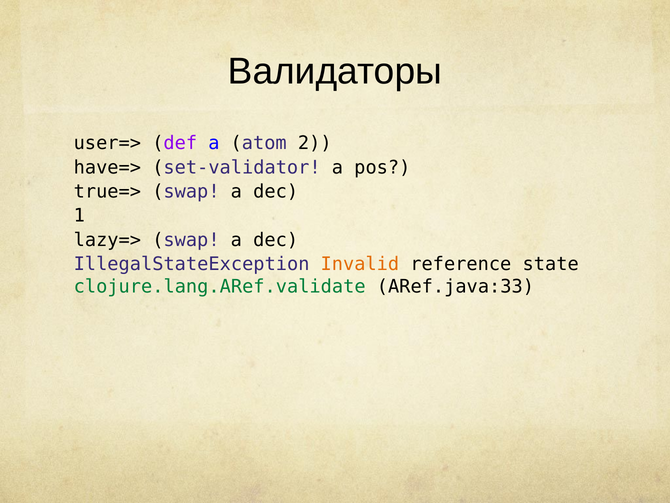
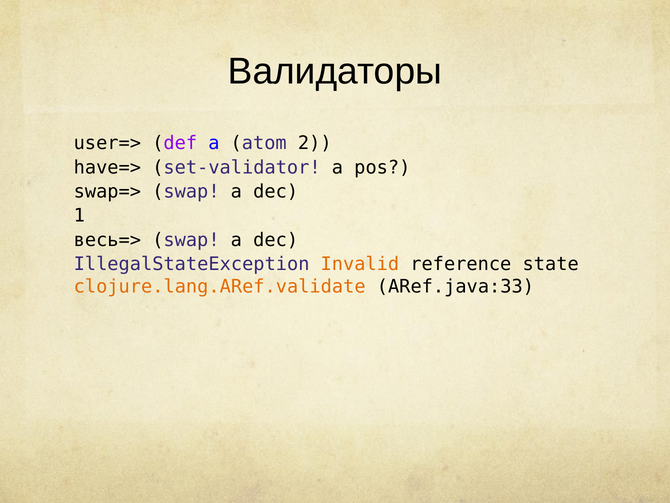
true=>: true=> -> swap=> (107, 191)
lazy=>: lazy=> -> весь=> (107, 240)
clojure.lang.ARef.validate colour: green -> orange (220, 286)
